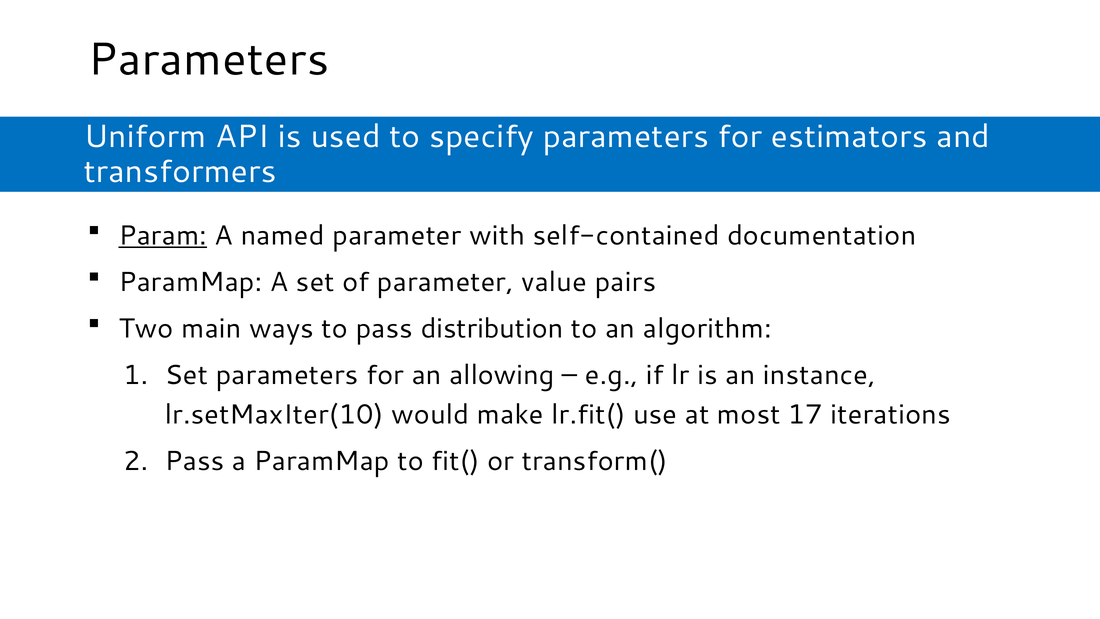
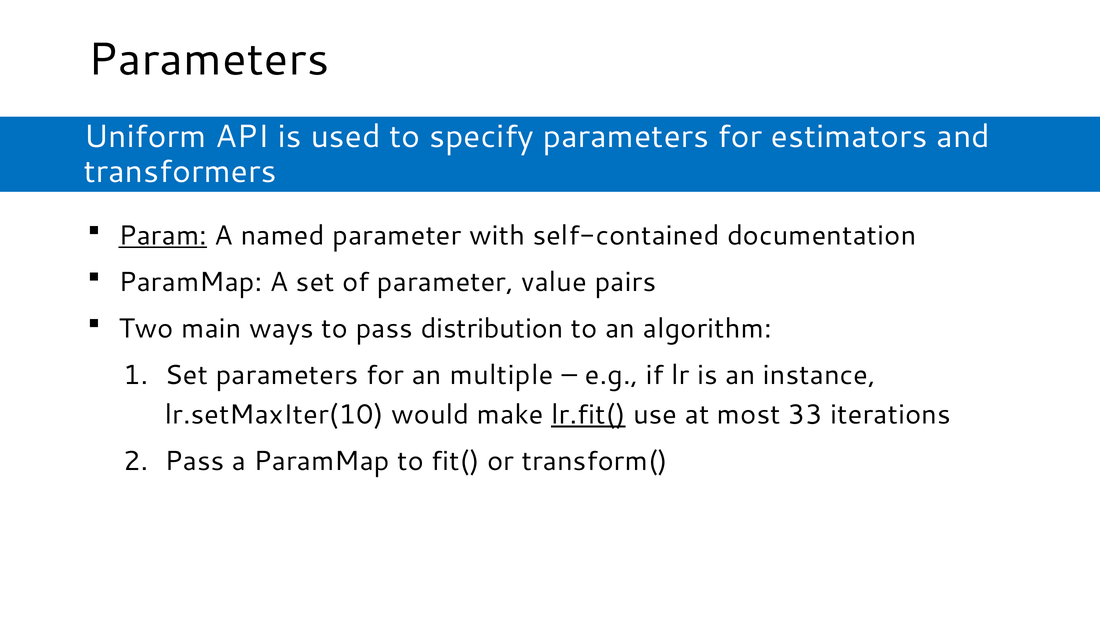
allowing: allowing -> multiple (502, 375)
lr.fit( underline: none -> present (588, 414)
17: 17 -> 33 (805, 414)
